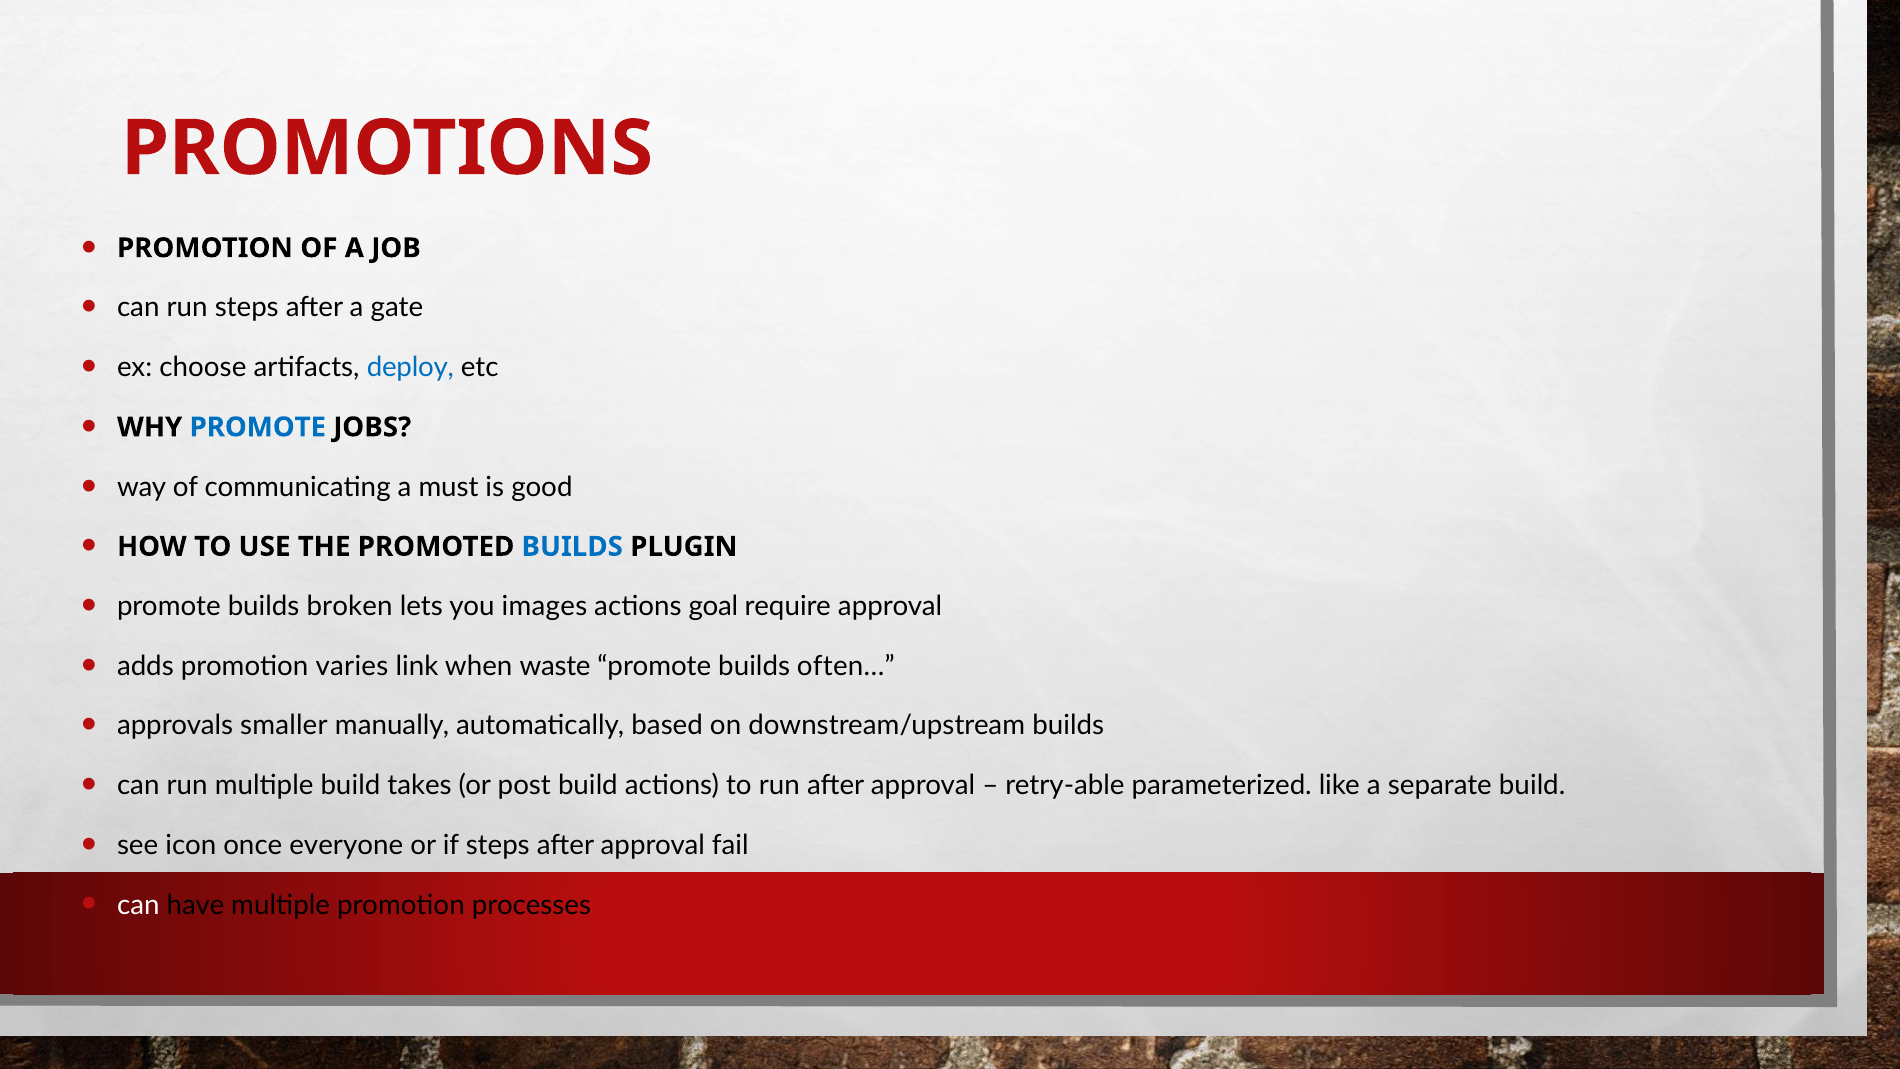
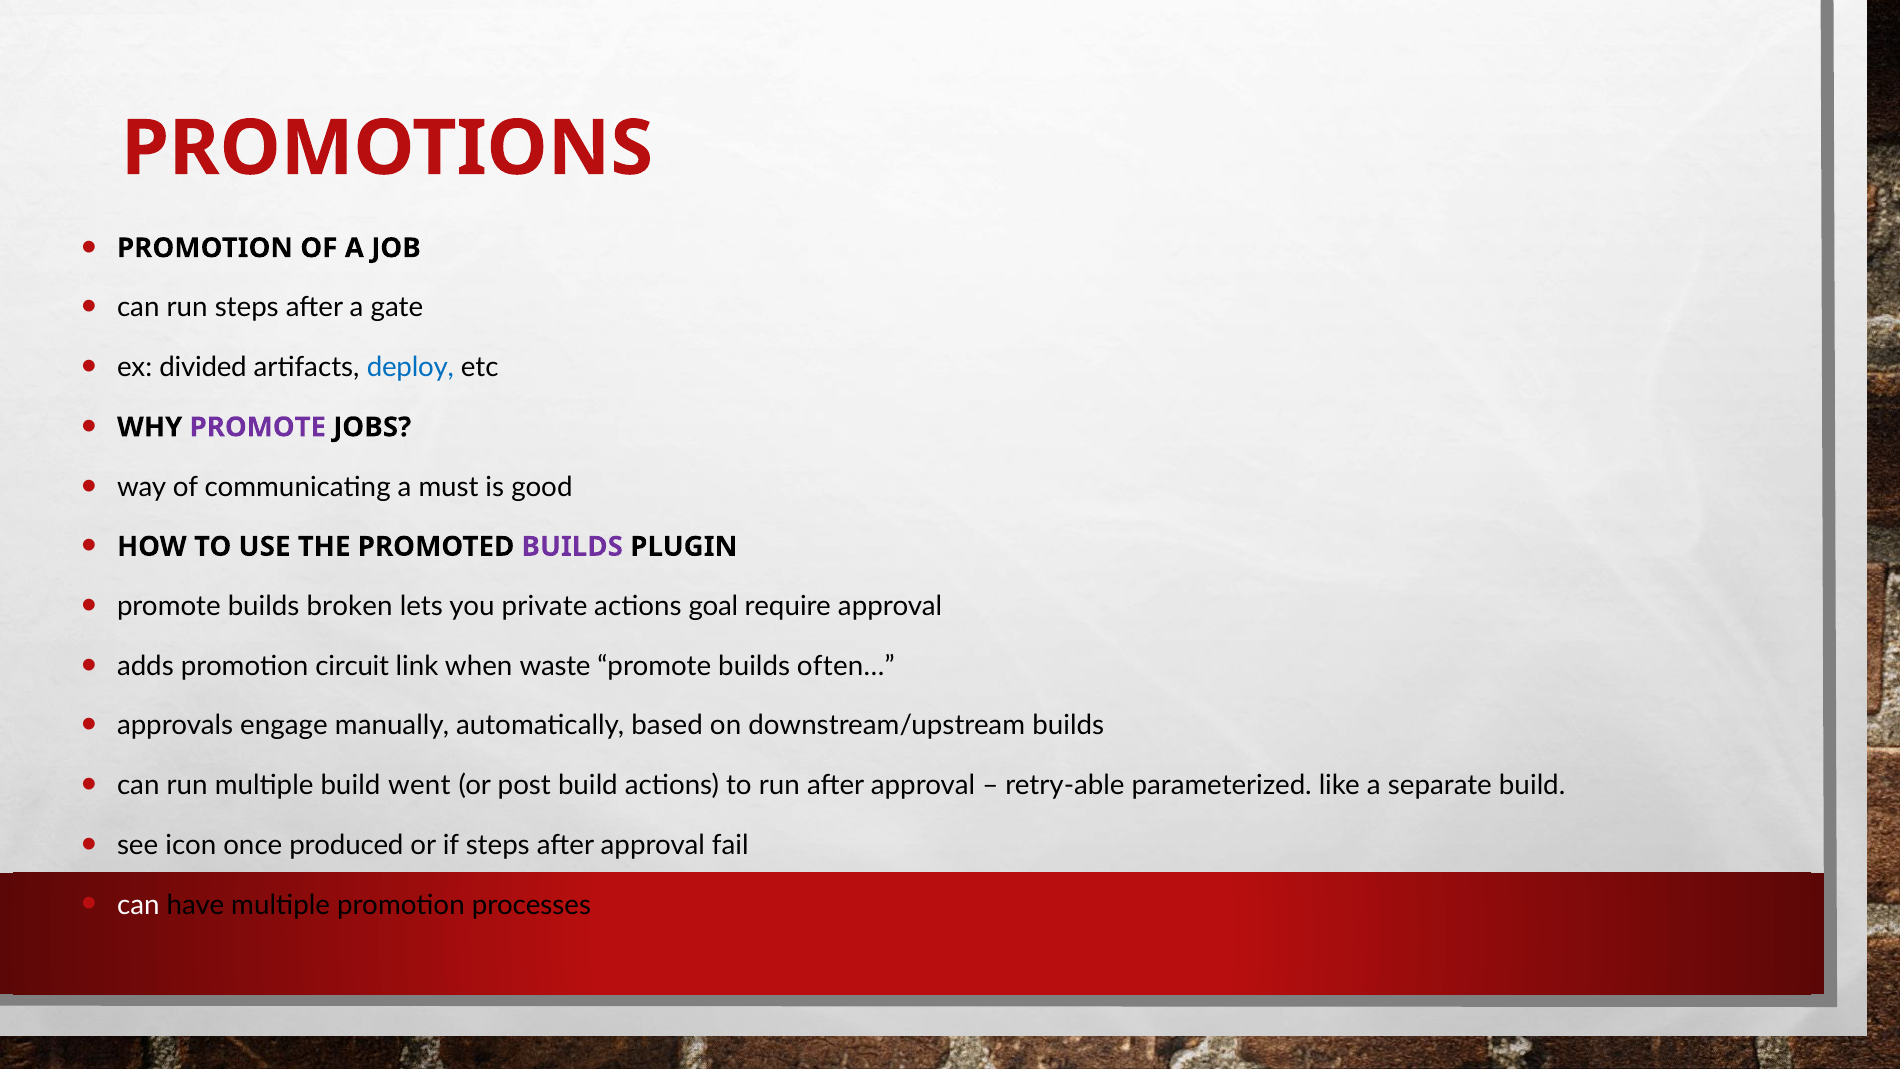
choose: choose -> divided (203, 367)
PROMOTE colour: blue -> purple (258, 427)
BUILDS colour: blue -> purple (572, 546)
images: images -> private (545, 606)
varies: varies -> circuit (352, 666)
smaller: smaller -> engage (284, 726)
takes: takes -> went (419, 785)
everyone: everyone -> produced (346, 845)
